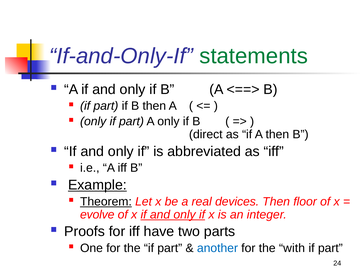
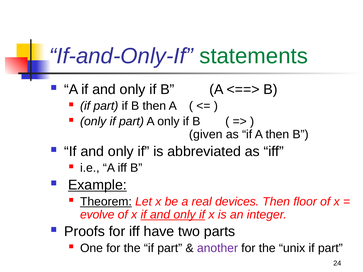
direct: direct -> given (206, 135)
another colour: blue -> purple (217, 248)
with: with -> unix (292, 248)
